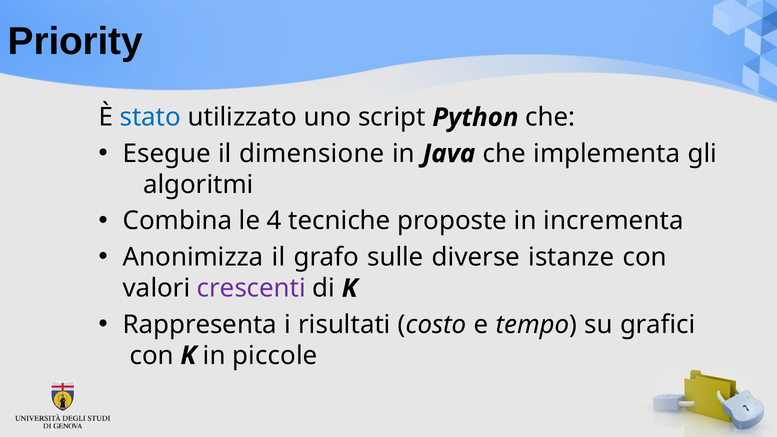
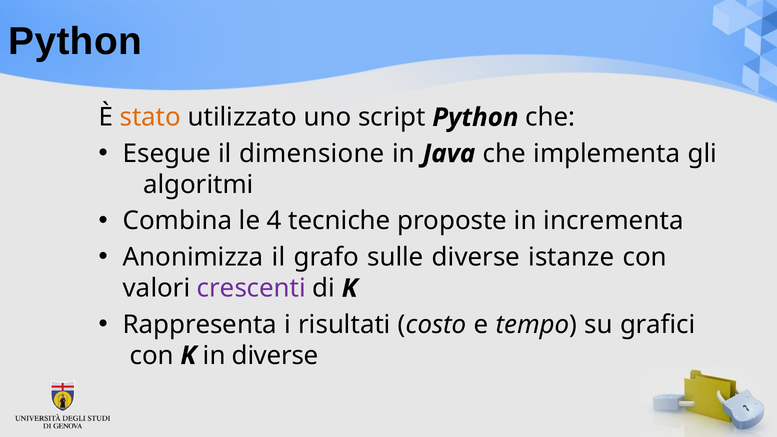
Priority: Priority -> Python (75, 41)
stato colour: blue -> orange (150, 117)
in piccole: piccole -> diverse (275, 356)
